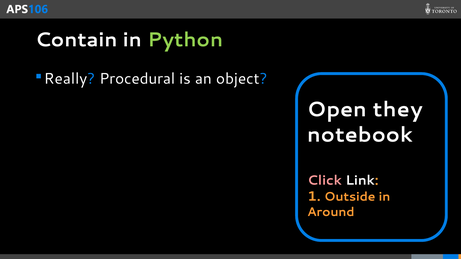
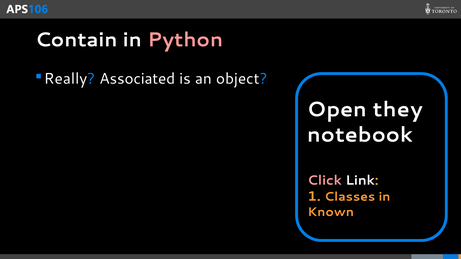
Python colour: light green -> pink (185, 40)
Procedural: Procedural -> Associated (137, 79)
Outside: Outside -> Classes (350, 197)
Around: Around -> Known (331, 212)
